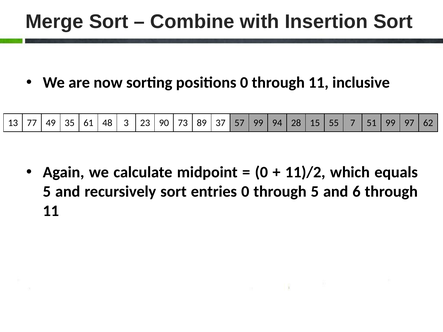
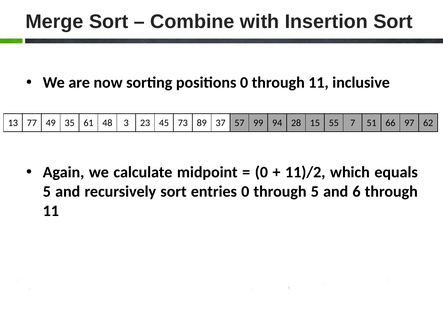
90: 90 -> 45 (164, 123)
51 99: 99 -> 66 (390, 123)
